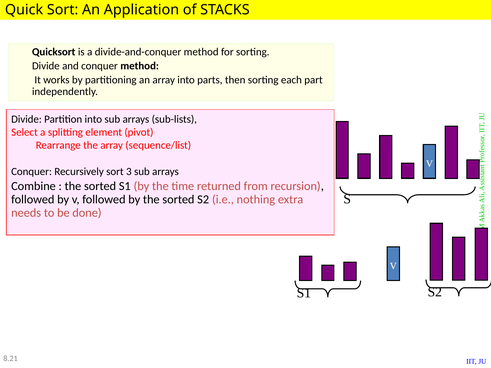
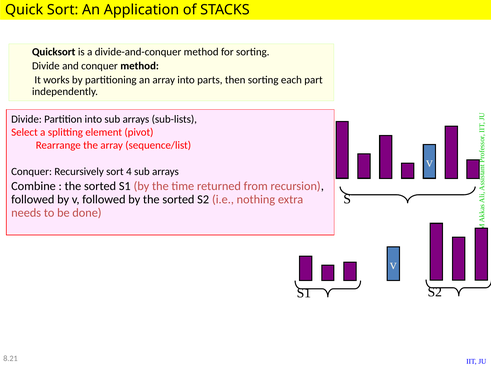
3: 3 -> 4 (129, 172)
